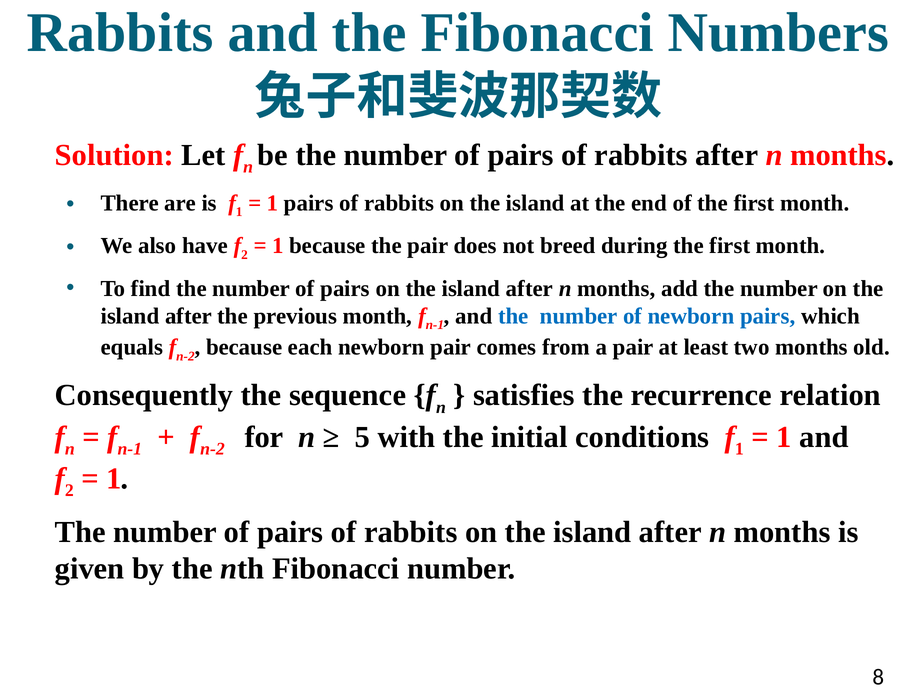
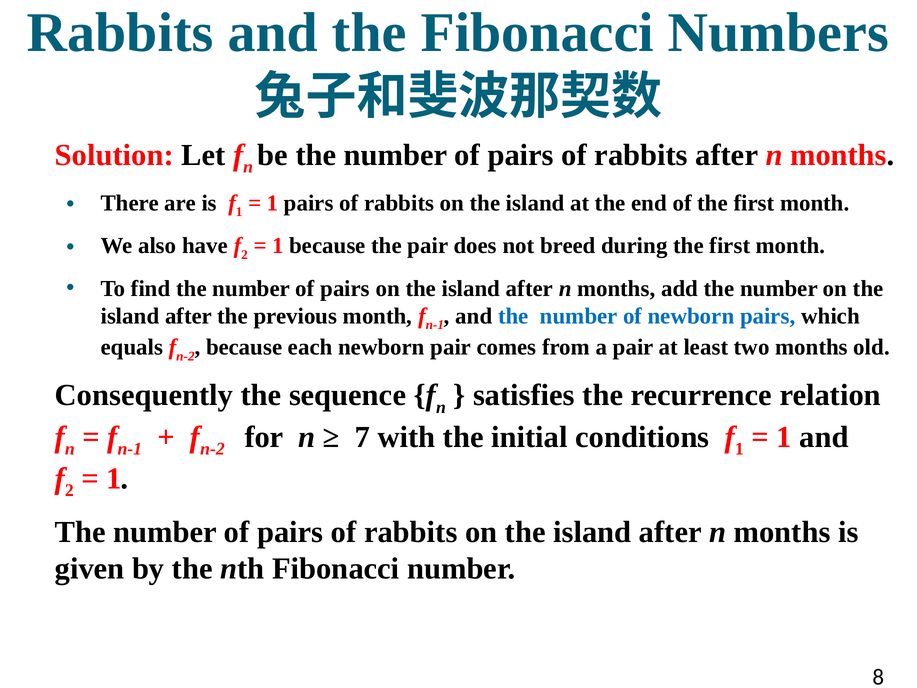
5: 5 -> 7 (362, 437)
